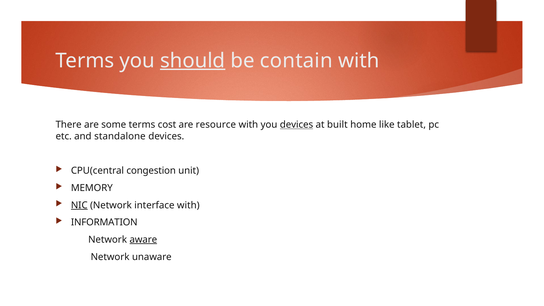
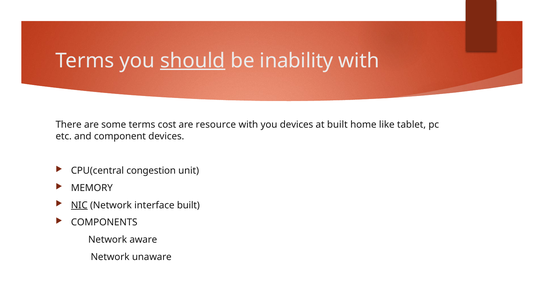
contain: contain -> inability (297, 61)
devices underline: present -> none (296, 125)
standalone: standalone -> component (120, 136)
interface with: with -> built (188, 205)
INFORMATION: INFORMATION -> COMPONENTS (104, 222)
aware underline: present -> none (143, 240)
